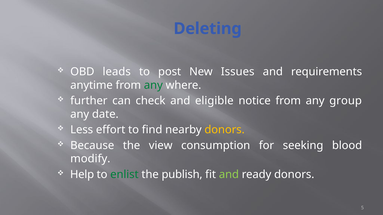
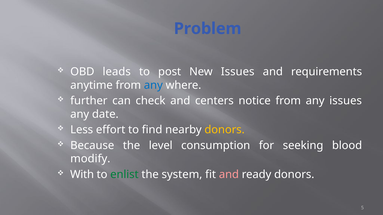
Deleting: Deleting -> Problem (208, 29)
any colour: green -> blue (153, 85)
eligible: eligible -> centers (214, 101)
any group: group -> issues (346, 101)
view: view -> level (161, 146)
Help: Help -> With (82, 175)
publish: publish -> system (182, 175)
and colour: light green -> pink (229, 175)
